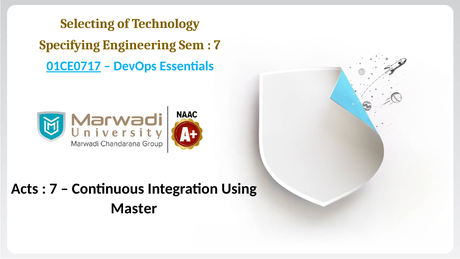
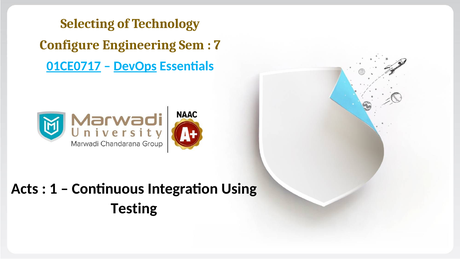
Specifying: Specifying -> Configure (70, 45)
DevOps underline: none -> present (135, 66)
7: 7 -> 1 (53, 189)
Master: Master -> Testing (134, 208)
